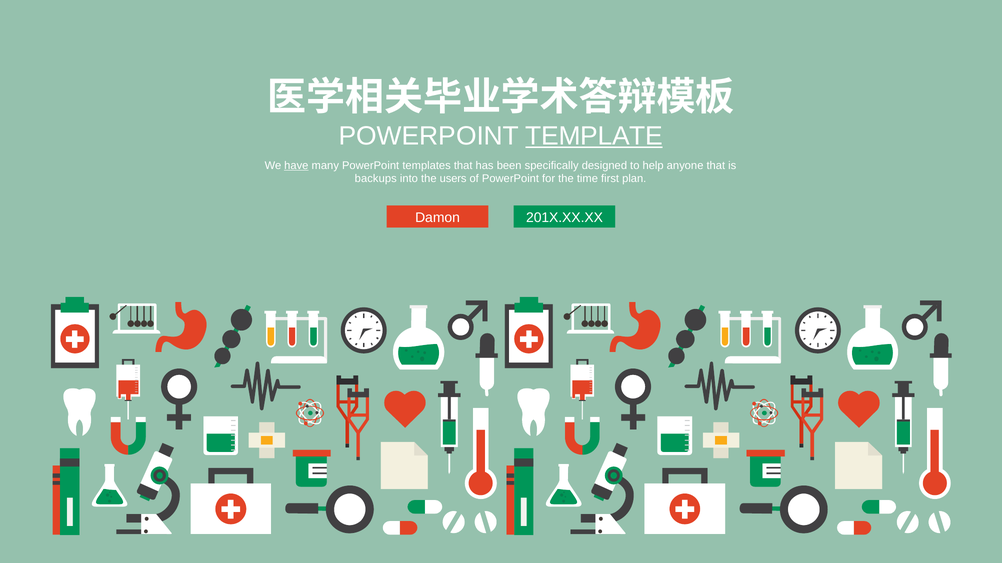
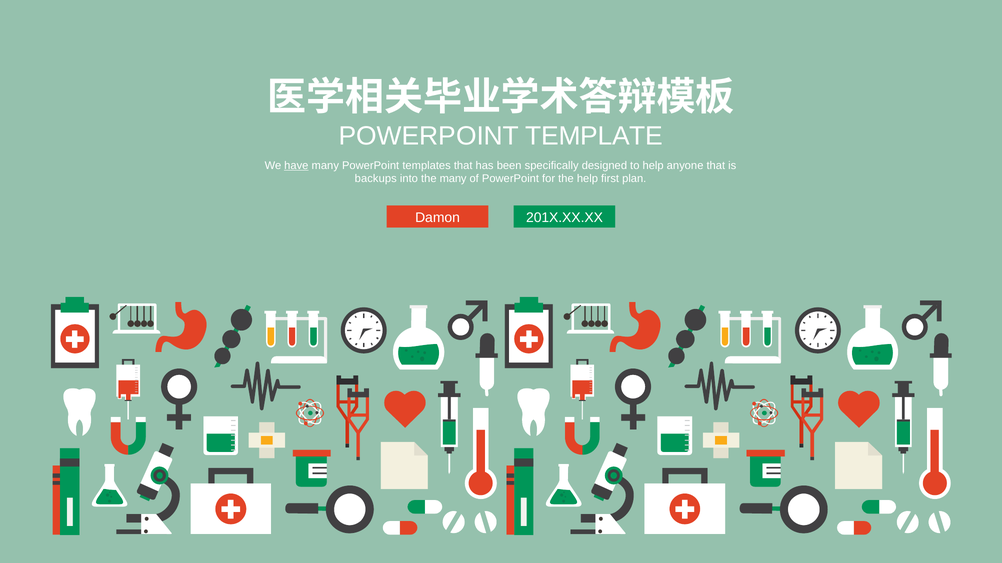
TEMPLATE underline: present -> none (594, 136)
the users: users -> many (453, 179)
the time: time -> help (587, 179)
